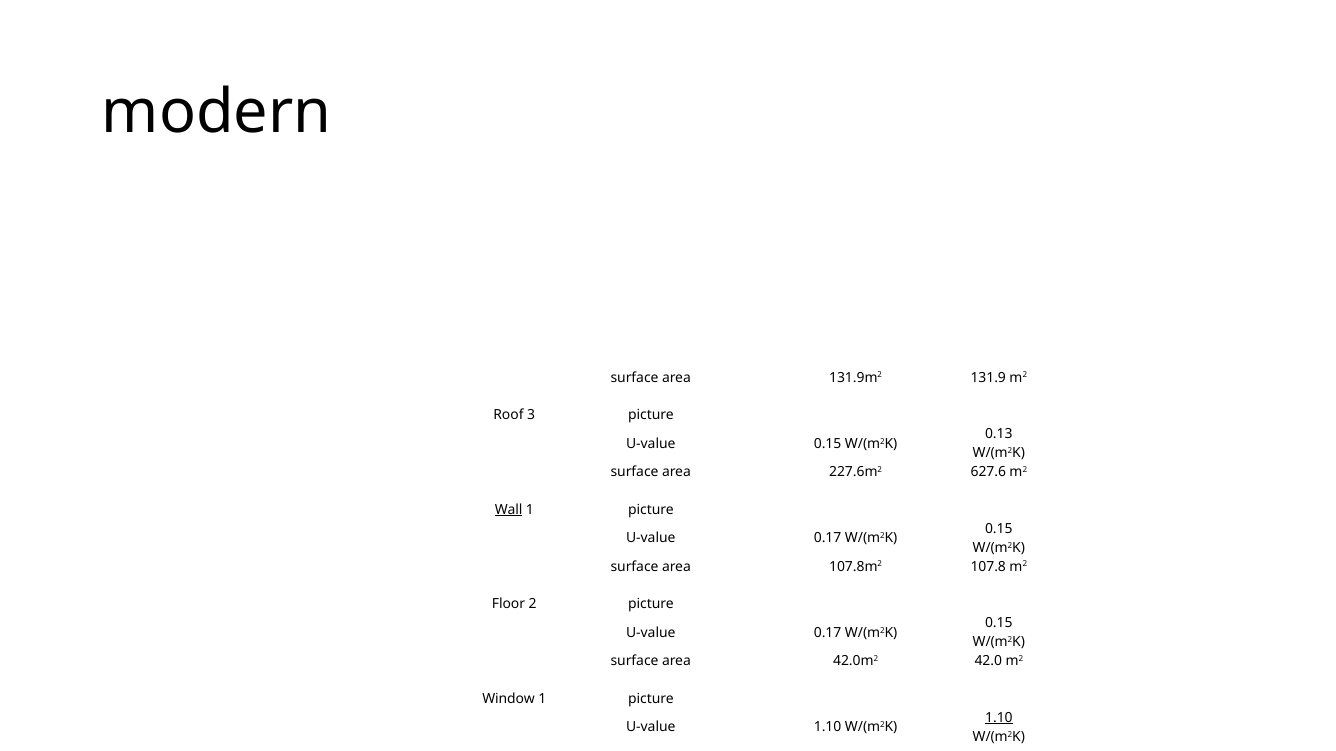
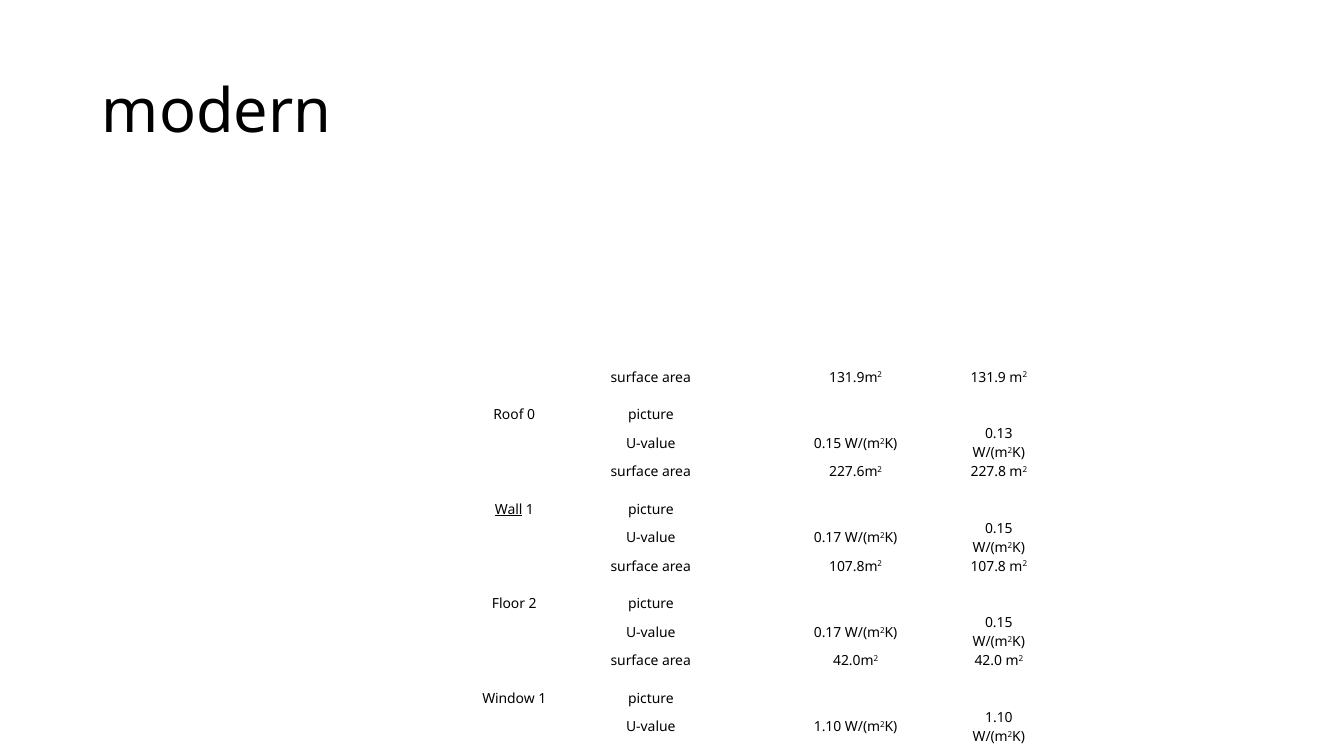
3: 3 -> 0 (531, 416)
627.6: 627.6 -> 227.8 (988, 472)
1.10 underline: present -> none (999, 718)
